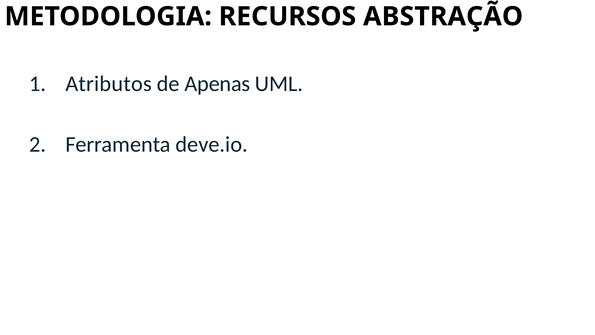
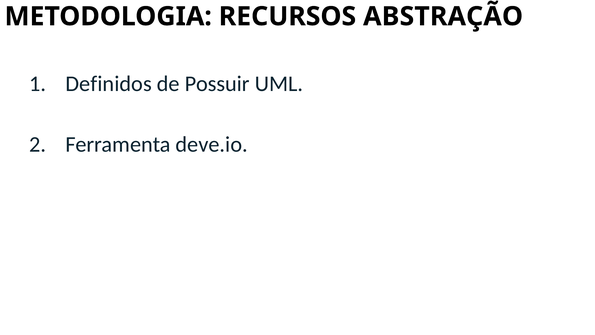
Atributos: Atributos -> Definidos (109, 84)
Apenas: Apenas -> Possuir (217, 84)
